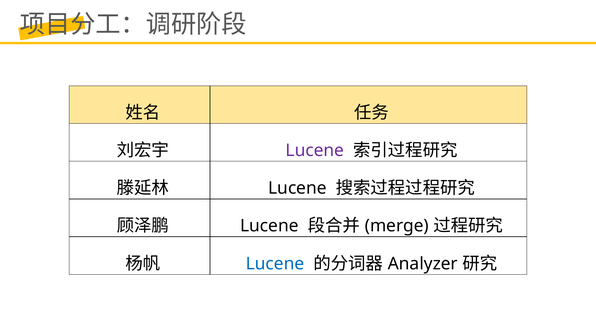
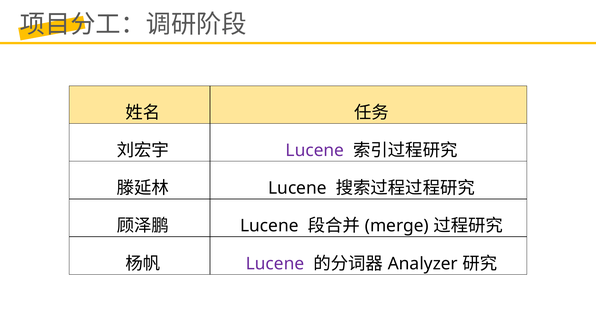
Lucene colour: blue -> purple (275, 264)
